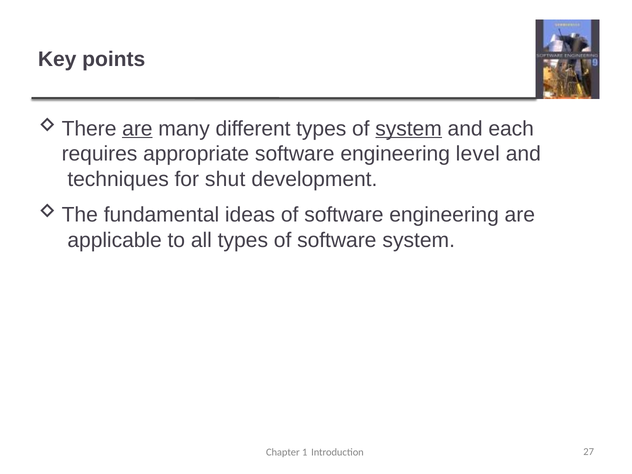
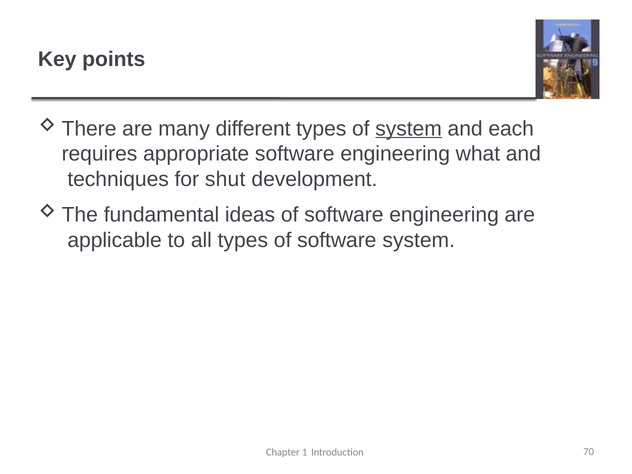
are underline: present -> none (137, 129)
level: level -> what (478, 154)
27: 27 -> 70 (589, 452)
